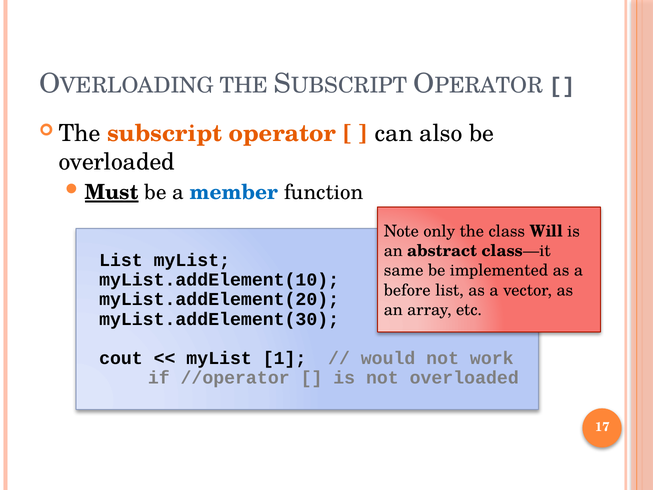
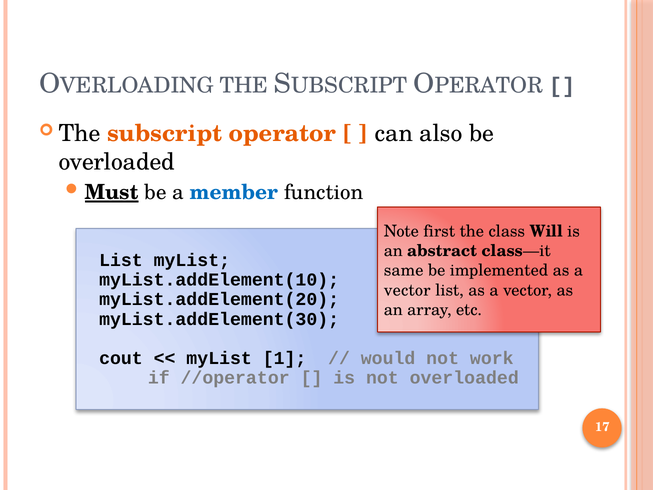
only: only -> first (439, 231)
before: before -> vector (407, 290)
